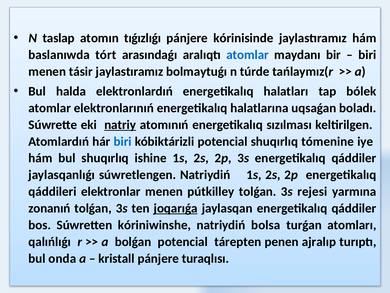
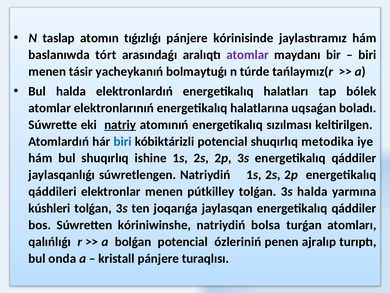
atomlar colour: blue -> purple (248, 55)
tásir jaylastıramız: jaylastıramız -> yacheykanıń (129, 71)
tómenine: tómenine -> metodika (328, 141)
3s rеjеsi: rеjеsi -> halda (312, 191)
zonanıń: zonanıń -> kúshleri (49, 208)
joqarıǵa underline: present -> none (176, 208)
tárepten: tárepten -> ózleriniń (238, 241)
